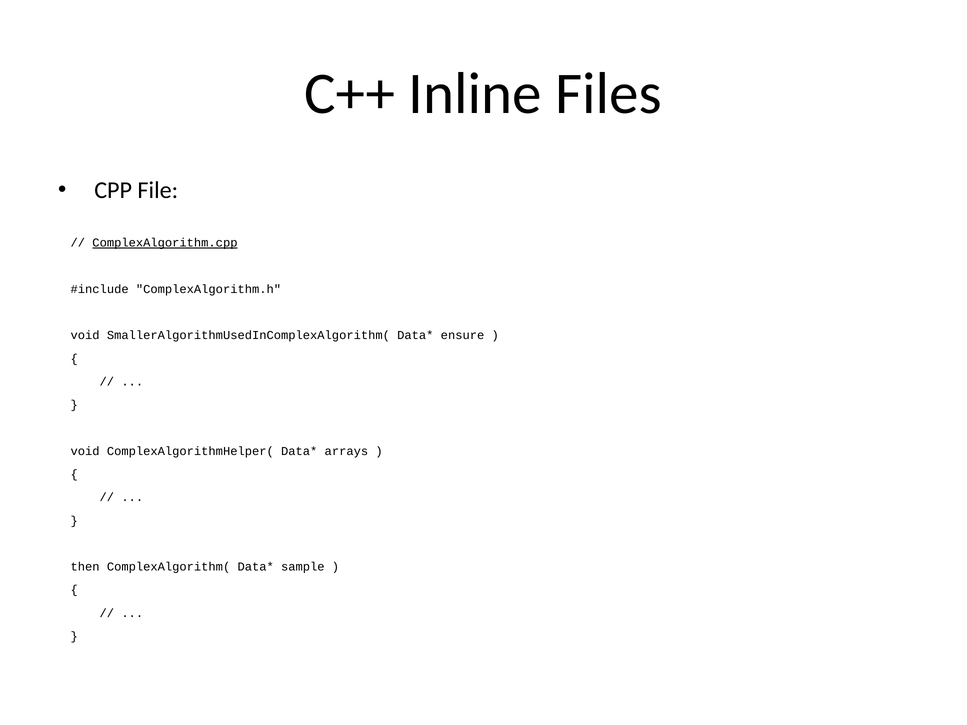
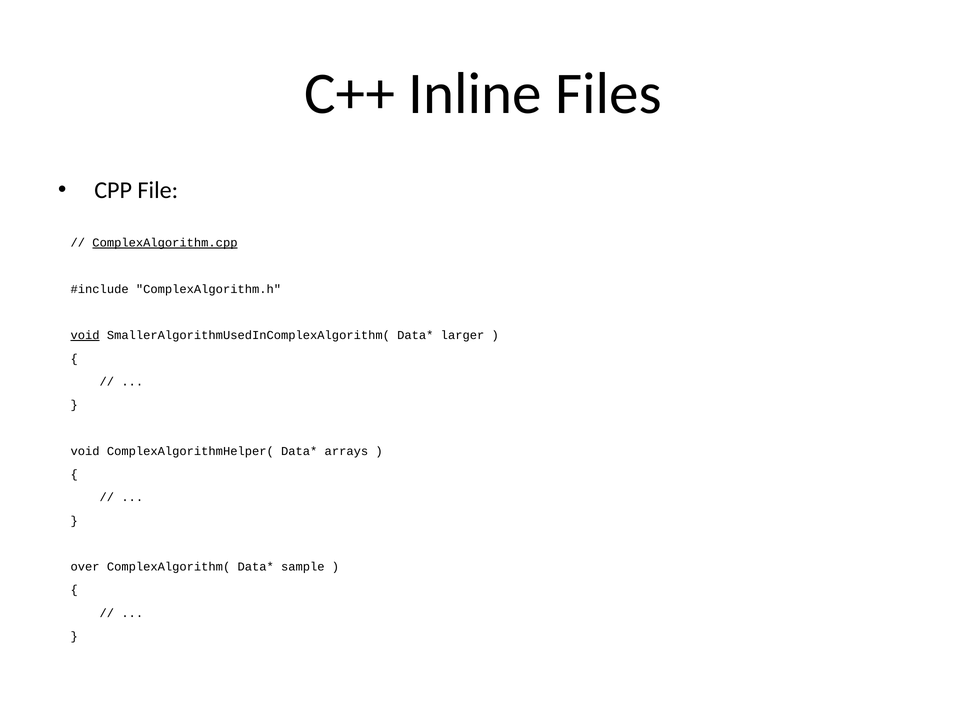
void underline: none -> present (85, 336)
ensure: ensure -> larger (463, 336)
then: then -> over (85, 567)
